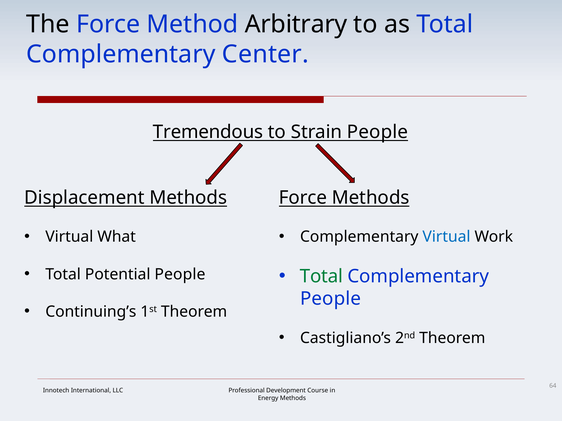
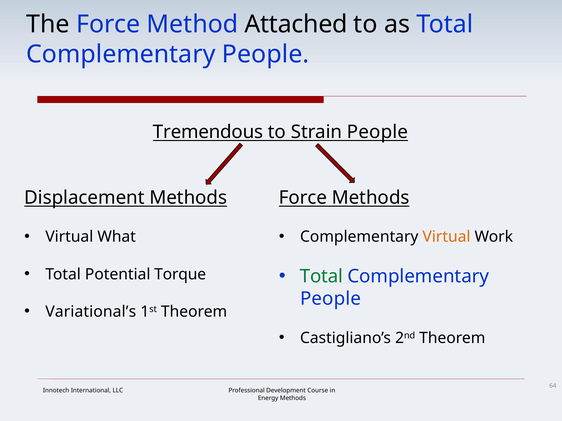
Arbitrary: Arbitrary -> Attached (296, 24)
Center: Center -> People (266, 54)
Virtual colour: blue -> orange (446, 237)
Potential People: People -> Torque (180, 275)
Continuing’s: Continuing’s -> Variational’s (91, 312)
